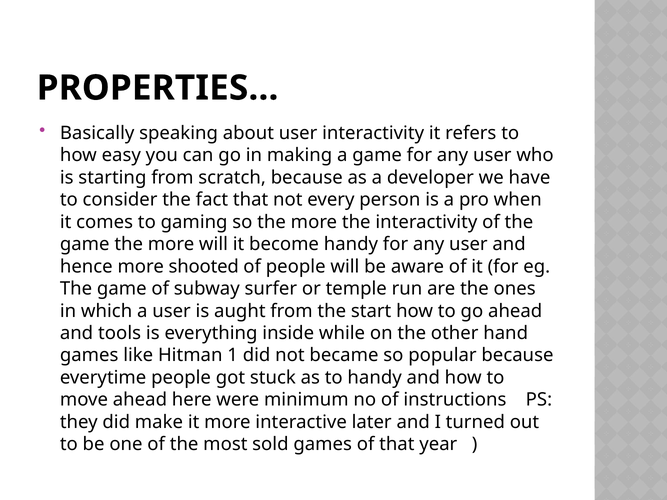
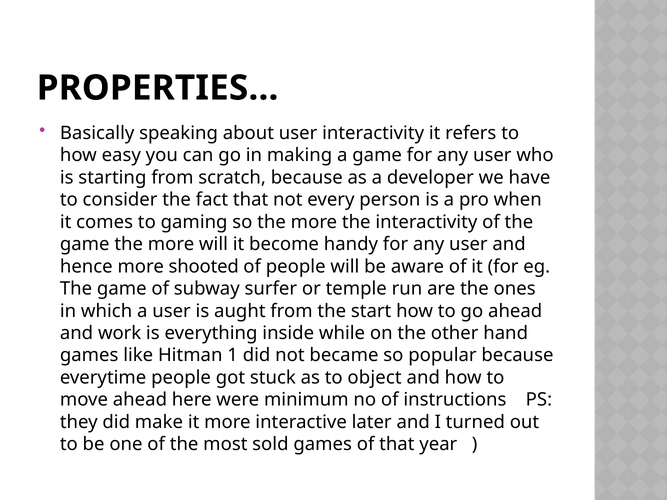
tools: tools -> work (120, 333)
to handy: handy -> object (375, 378)
